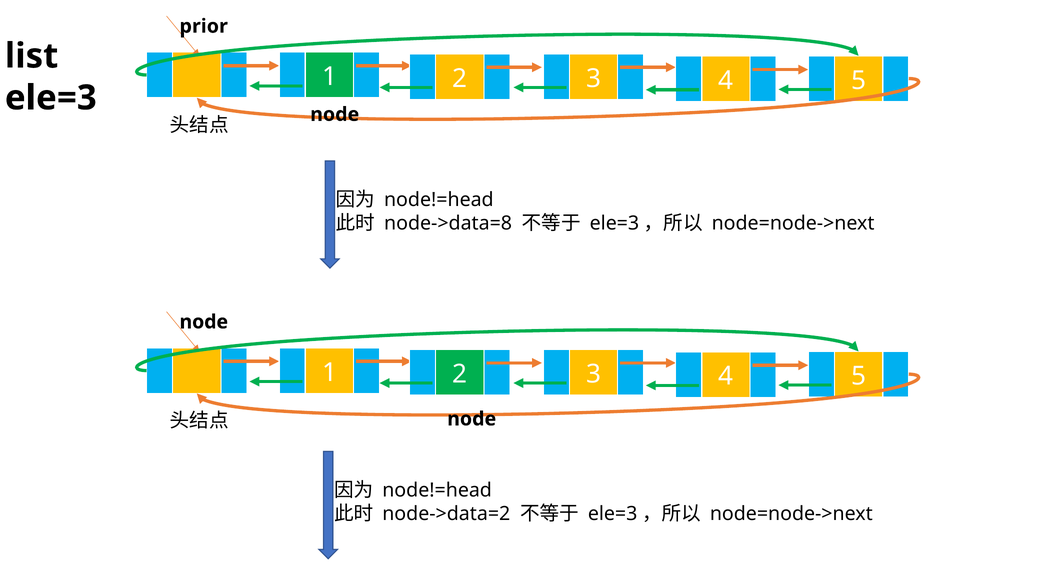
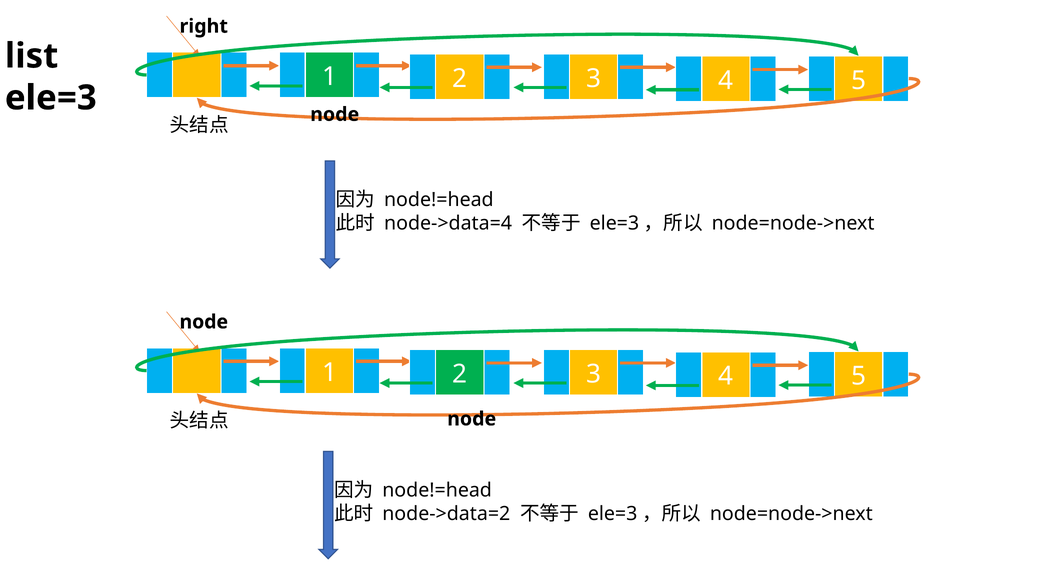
prior: prior -> right (204, 26)
node->data=8: node->data=8 -> node->data=4 (448, 223)
